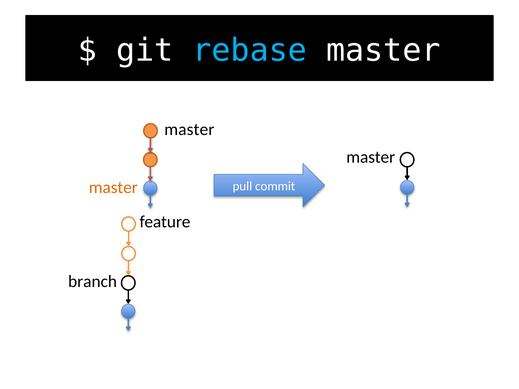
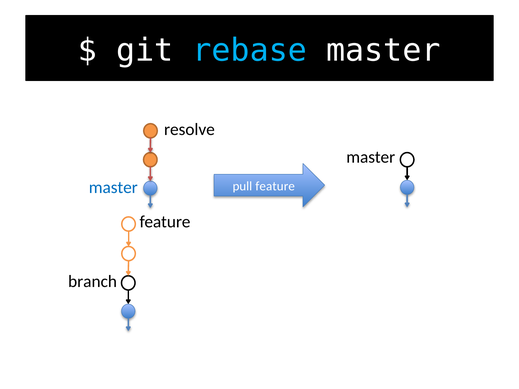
master: master -> resolve (189, 130)
master colour: orange -> blue (113, 188)
pull commit: commit -> feature (275, 186)
